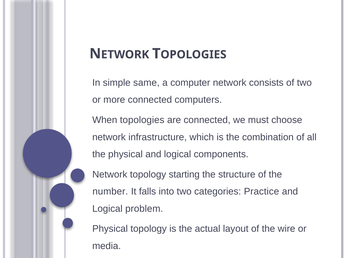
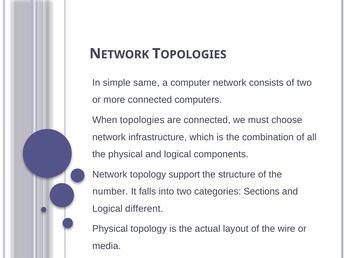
starting: starting -> support (184, 174)
Practice: Practice -> Sections (262, 192)
problem: problem -> different (144, 209)
